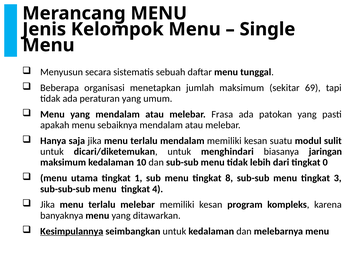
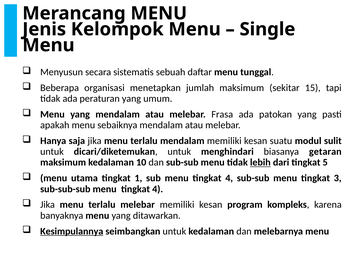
69: 69 -> 15 (313, 88)
jaringan: jaringan -> getaran (325, 152)
lebih underline: none -> present (260, 163)
0: 0 -> 5 (325, 163)
sub menu tingkat 8: 8 -> 4 (229, 178)
